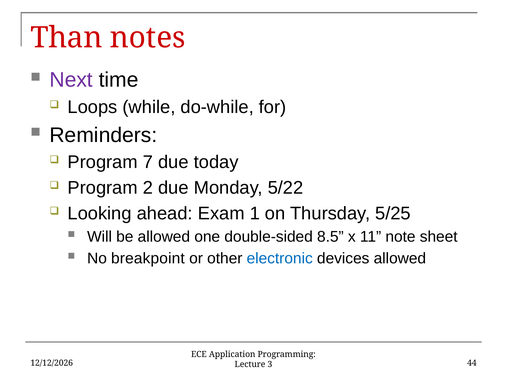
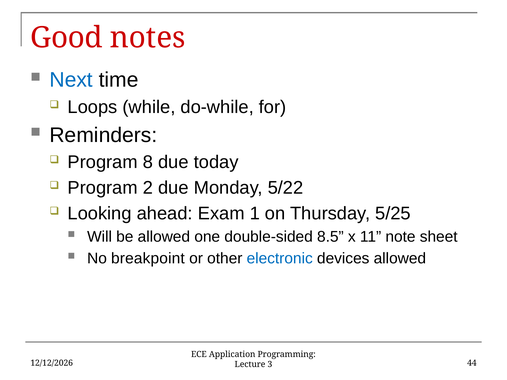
Than: Than -> Good (66, 38)
Next colour: purple -> blue (71, 80)
7: 7 -> 8 (148, 162)
